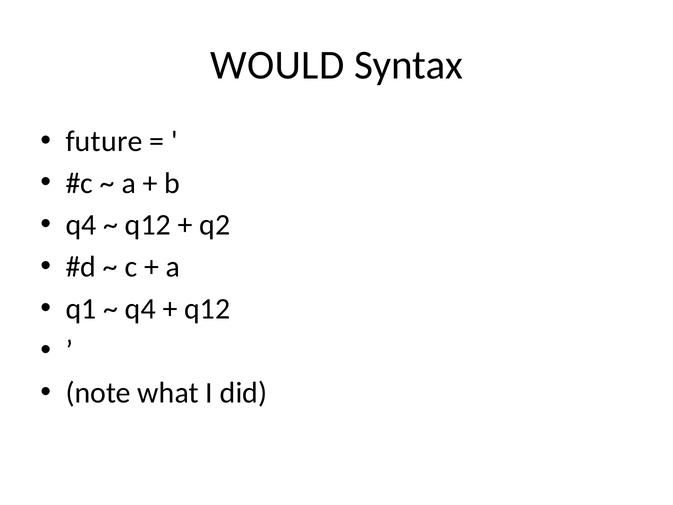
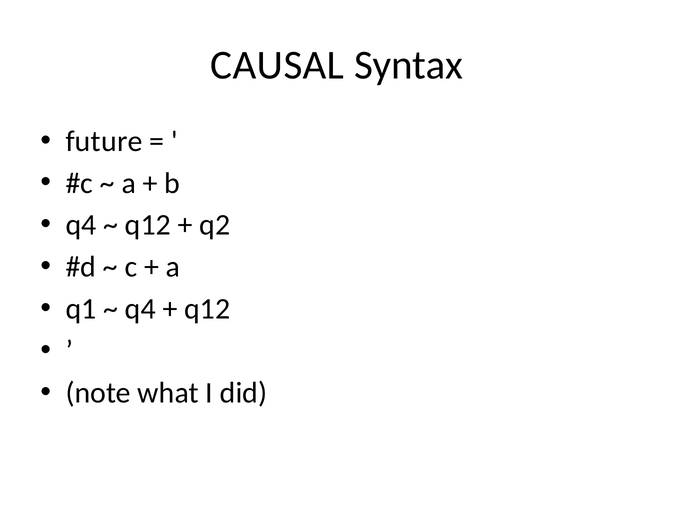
WOULD: WOULD -> CAUSAL (277, 65)
